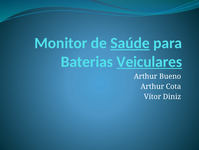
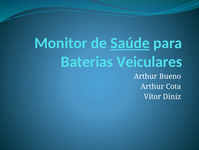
Veiculares underline: present -> none (149, 61)
